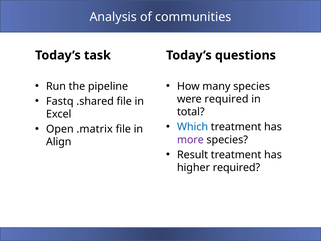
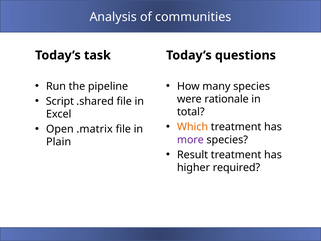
Fastq: Fastq -> Script (60, 101)
were required: required -> rationale (227, 99)
Which colour: blue -> orange (193, 127)
Align: Align -> Plain (59, 142)
